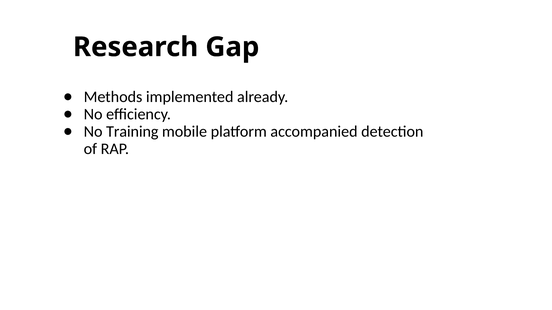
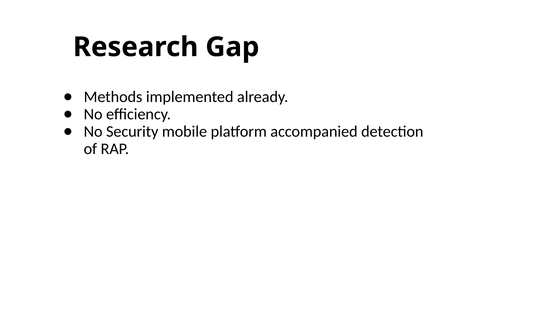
Training: Training -> Security (132, 132)
